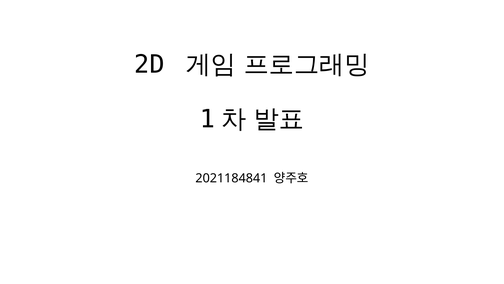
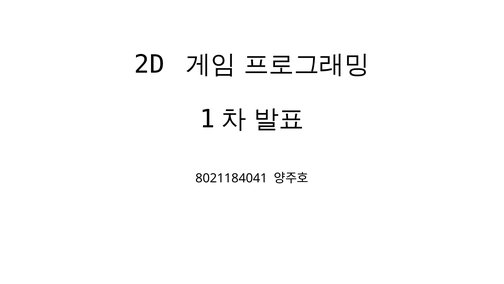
2021184841: 2021184841 -> 8021184041 (231, 178)
